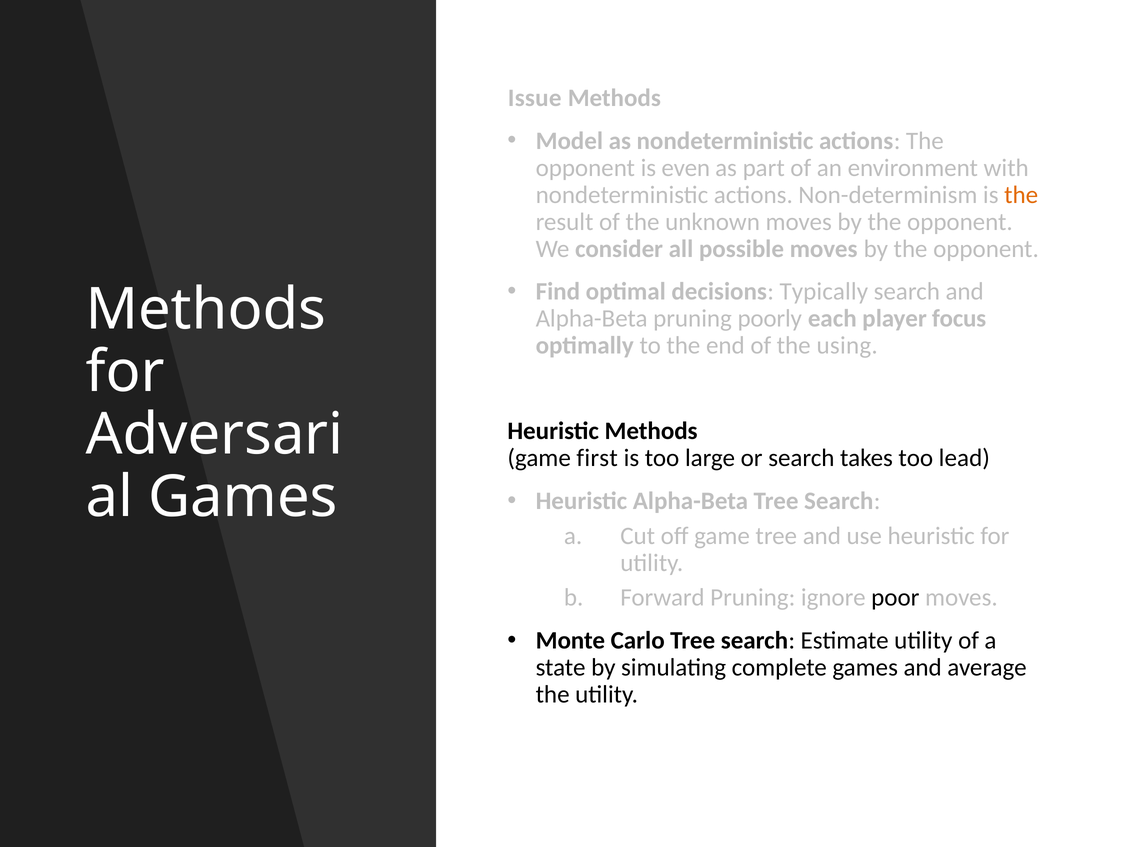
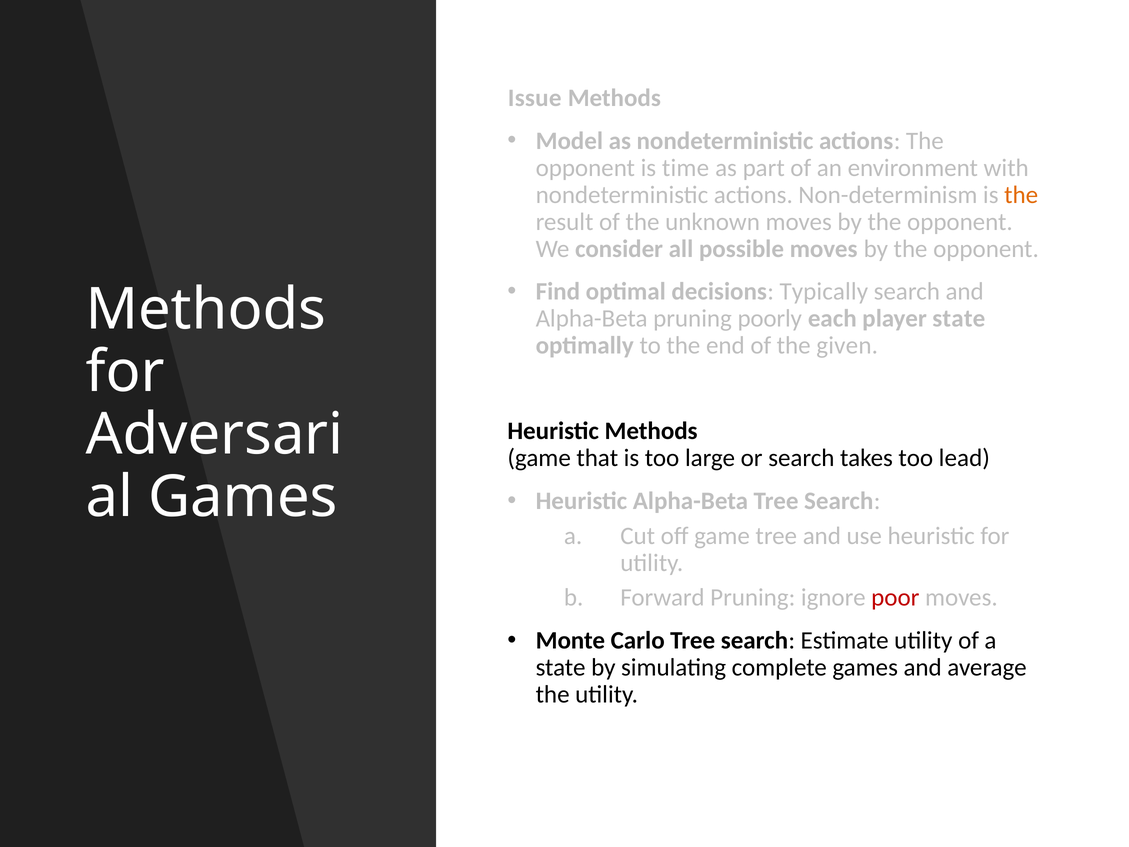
even: even -> time (686, 168)
player focus: focus -> state (959, 319)
using: using -> given (847, 346)
first: first -> that (597, 458)
poor colour: black -> red (895, 597)
